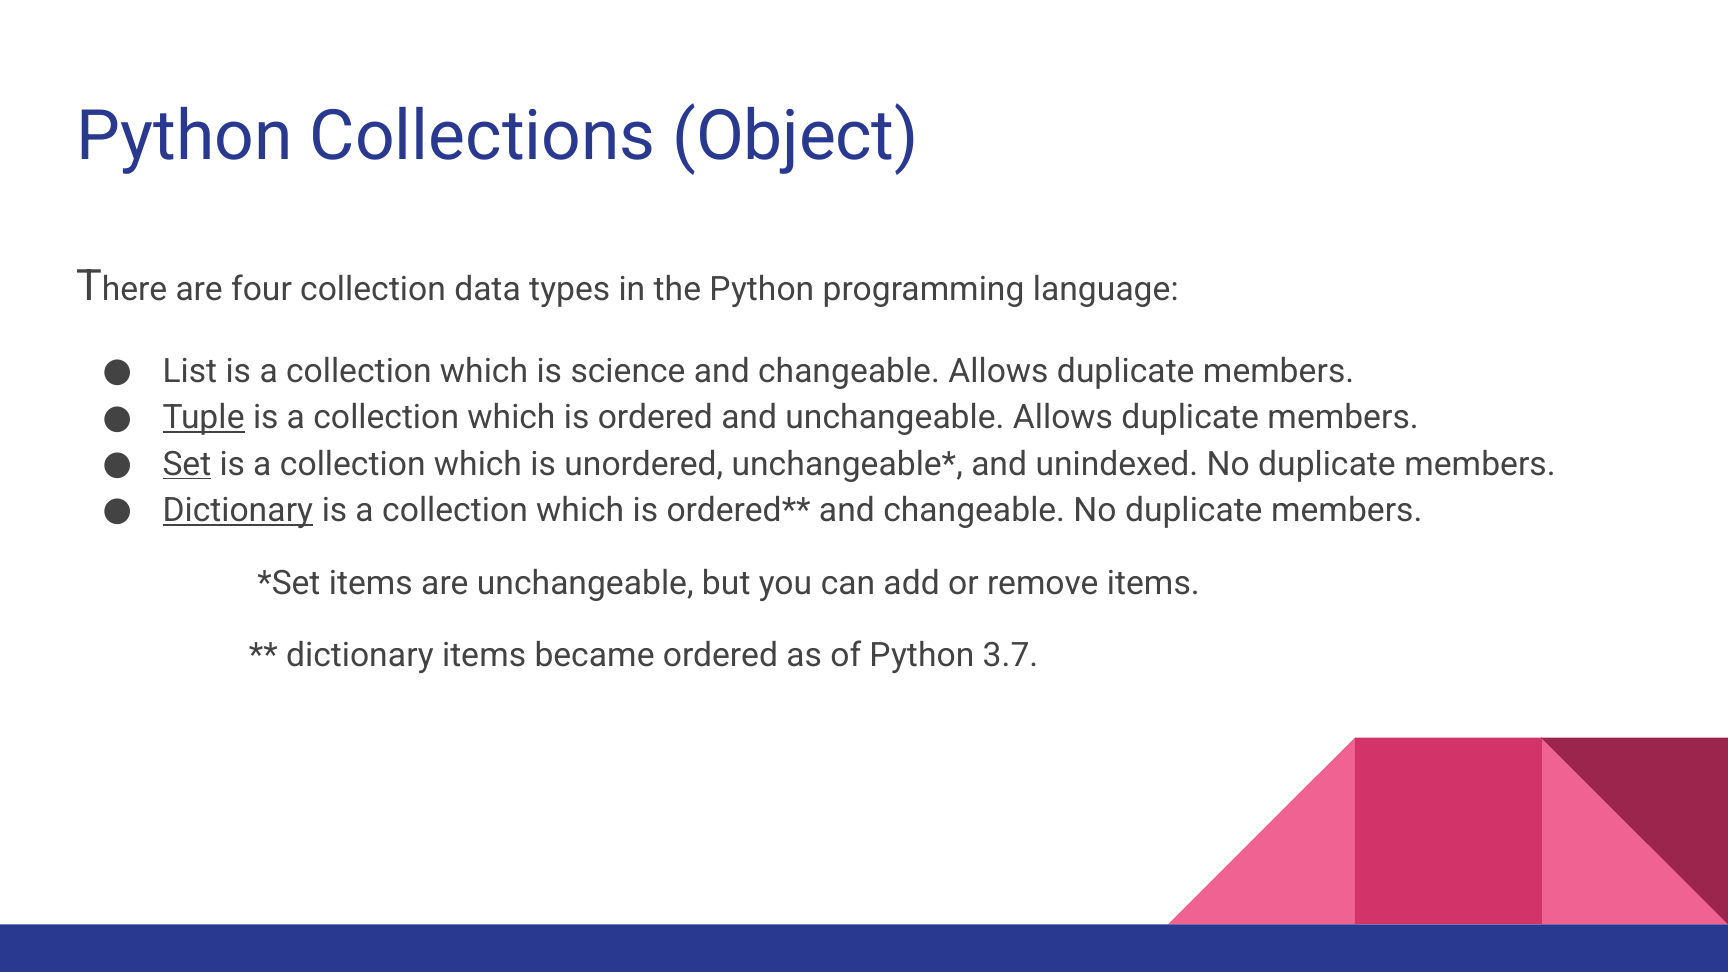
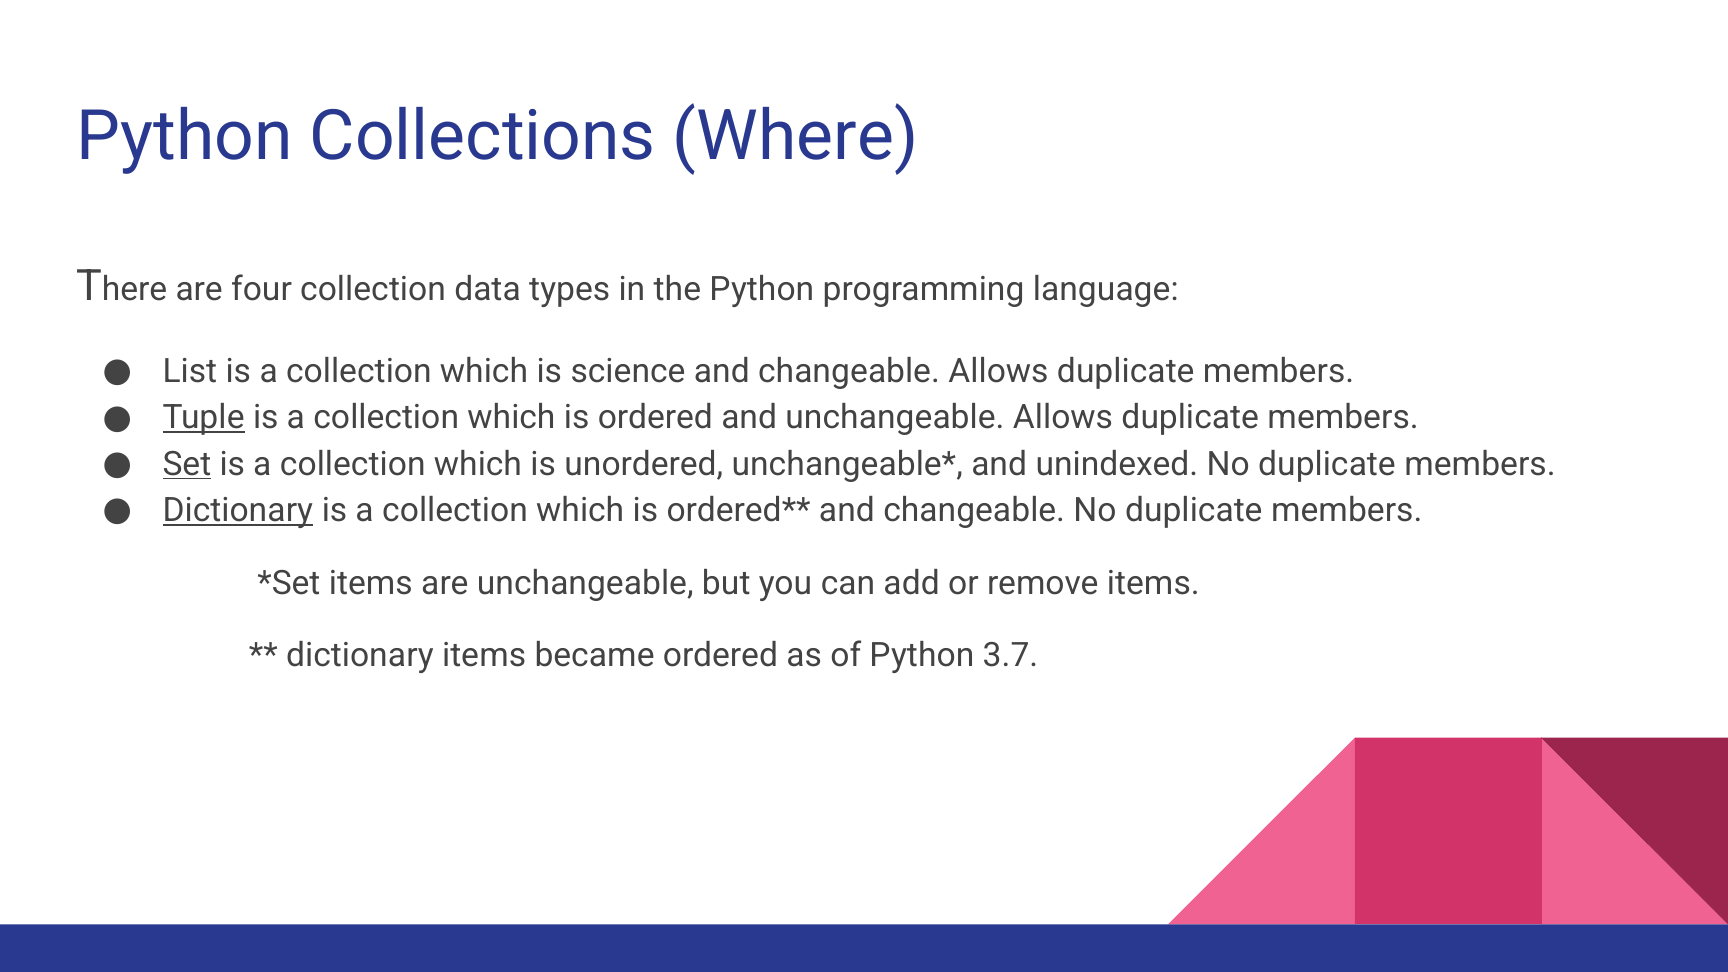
Object: Object -> Where (796, 137)
